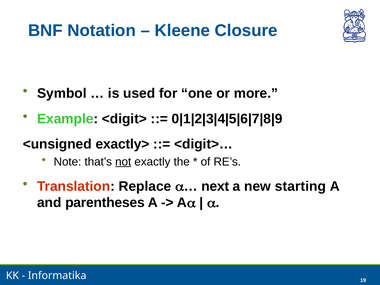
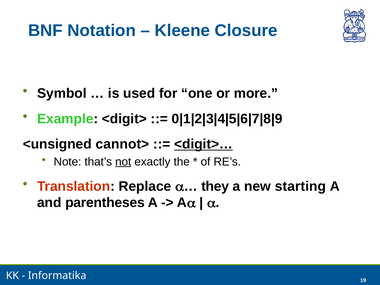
exactly>: exactly> -> cannot> (122, 144)
<digit>… underline: none -> present (203, 144)
next: next -> they (215, 186)
